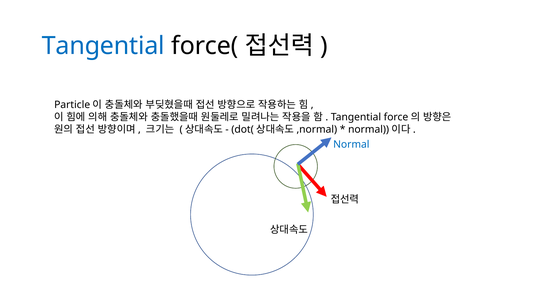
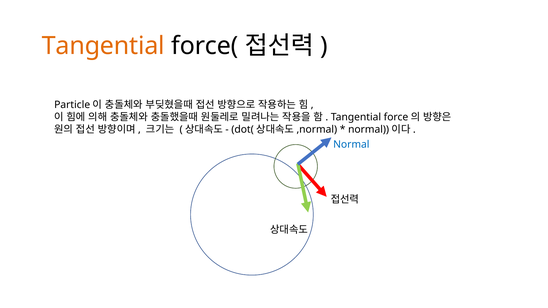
Tangential colour: blue -> orange (103, 46)
